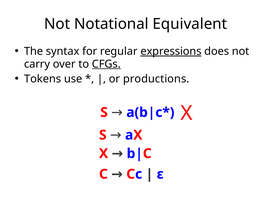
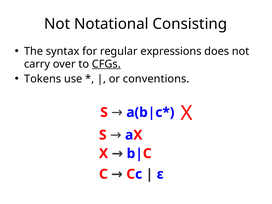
Equivalent: Equivalent -> Consisting (190, 24)
expressions underline: present -> none (171, 51)
productions: productions -> conventions (156, 79)
